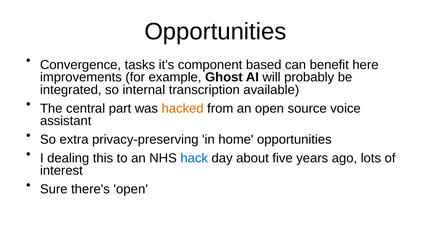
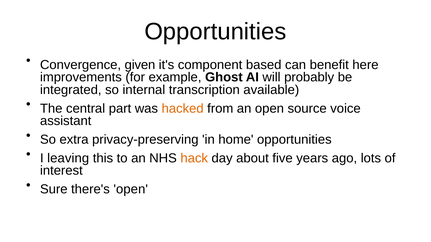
tasks: tasks -> given (140, 65)
dealing: dealing -> leaving (68, 158)
hack colour: blue -> orange (194, 158)
